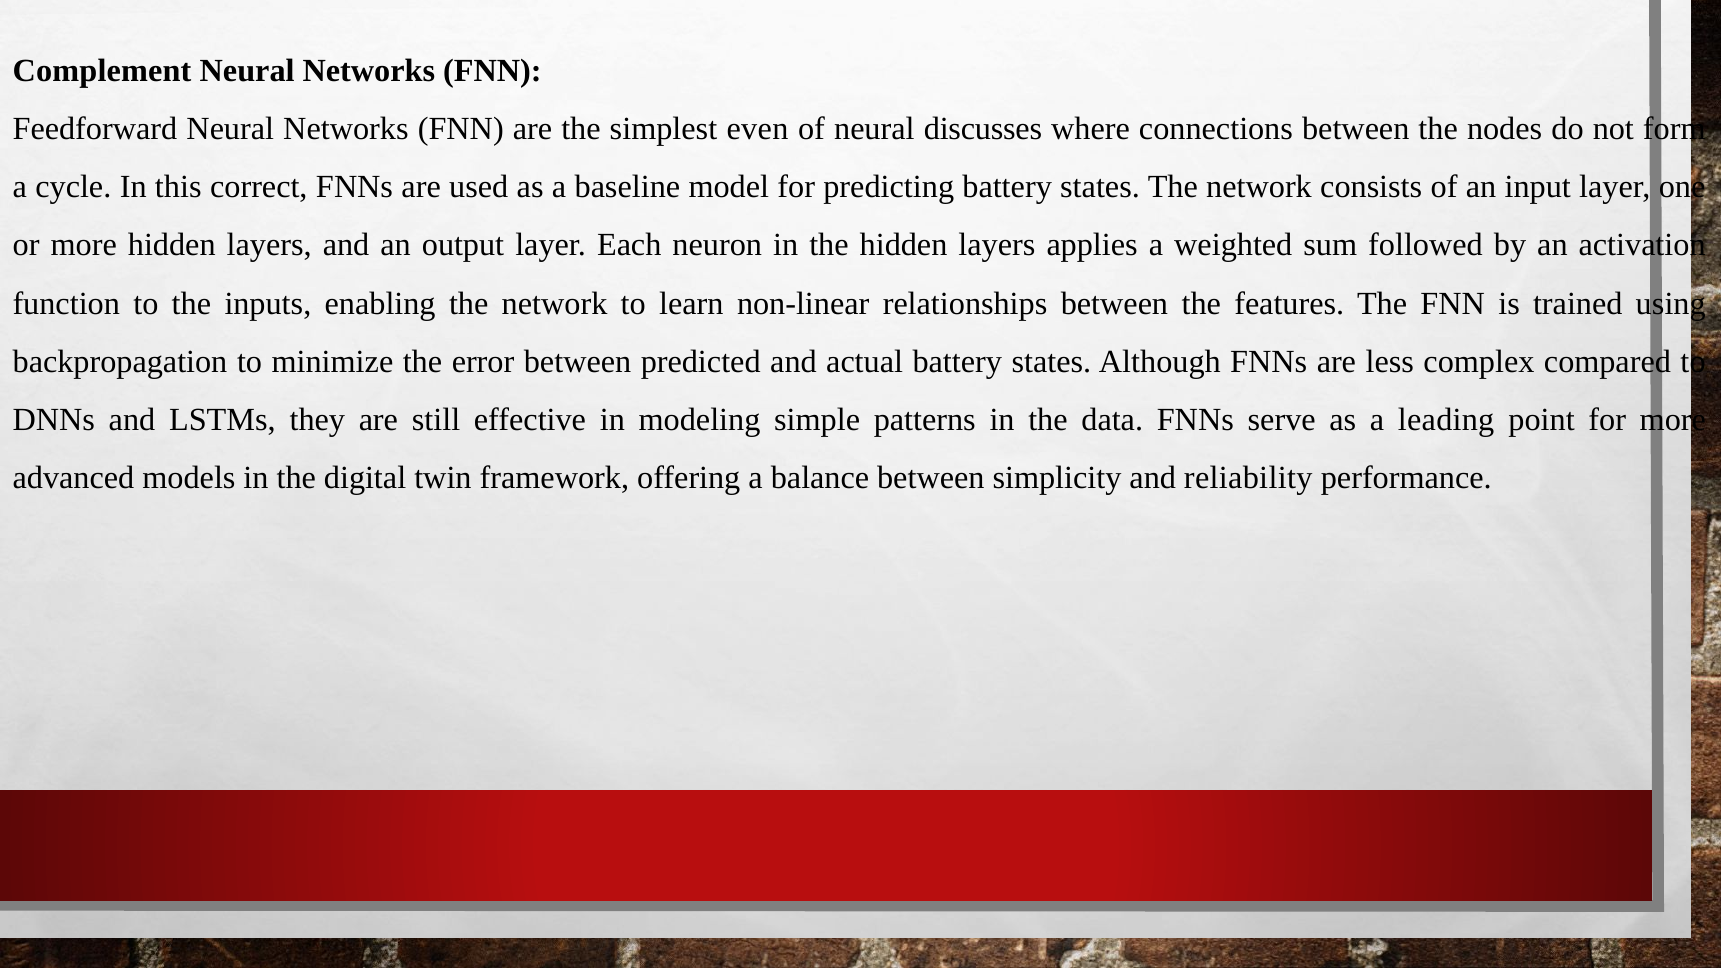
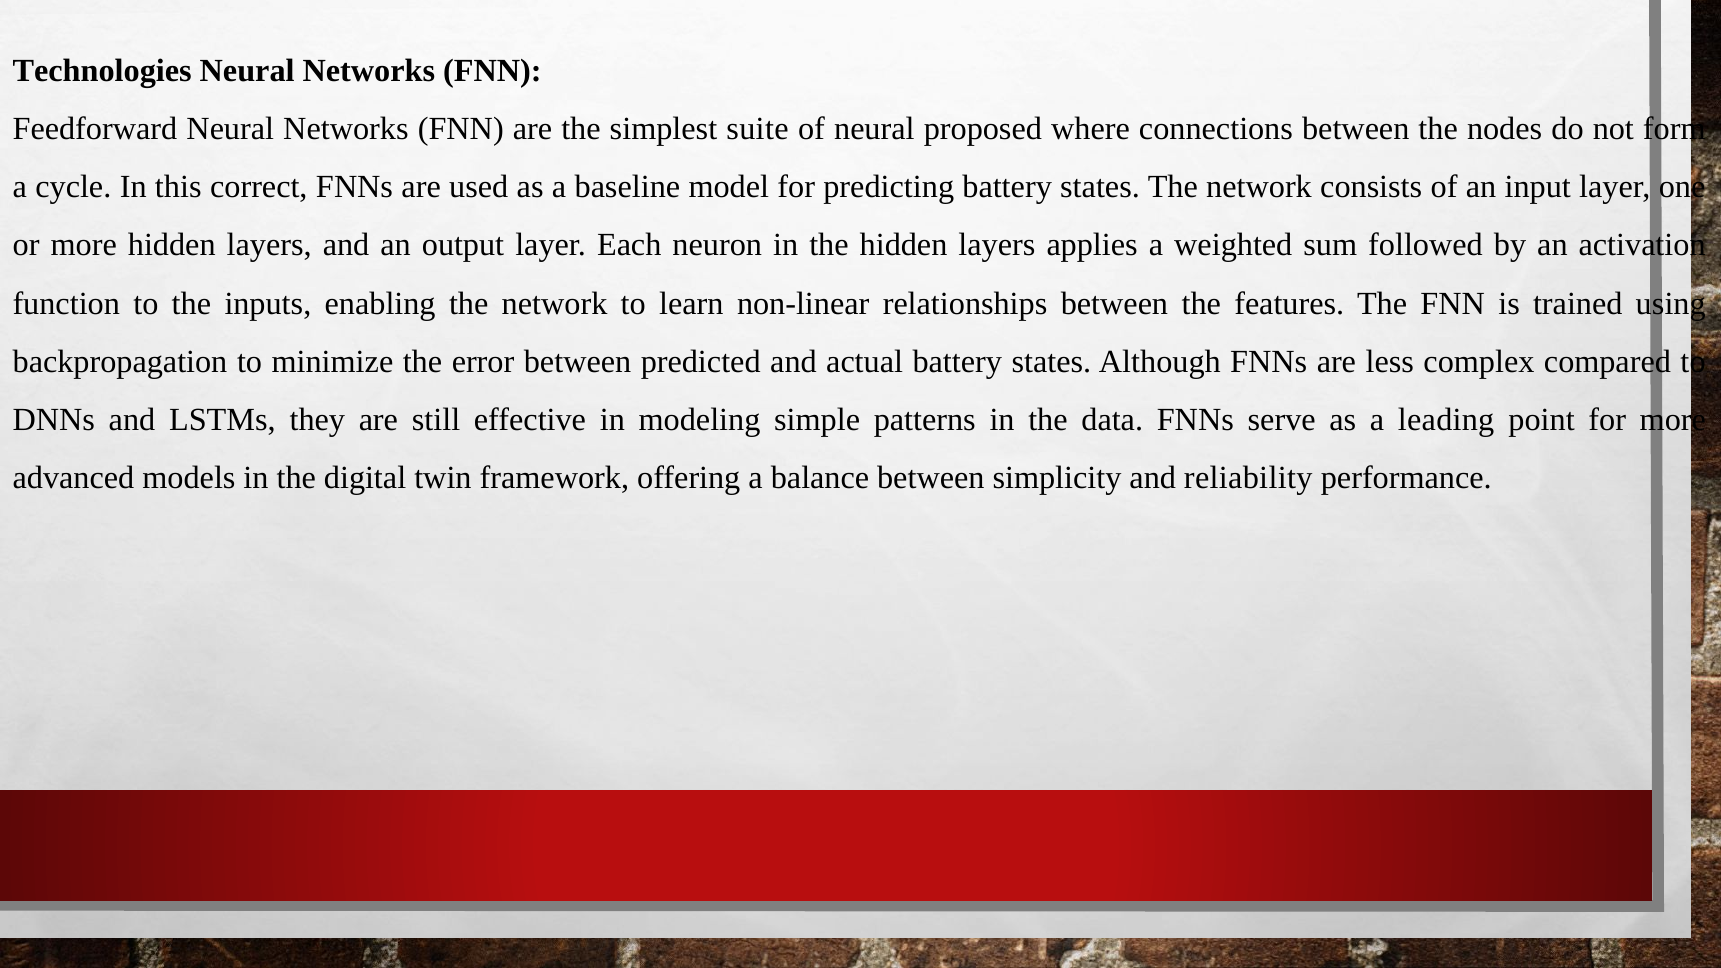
Complement: Complement -> Technologies (102, 71)
even: even -> suite (757, 129)
discusses: discusses -> proposed (983, 129)
